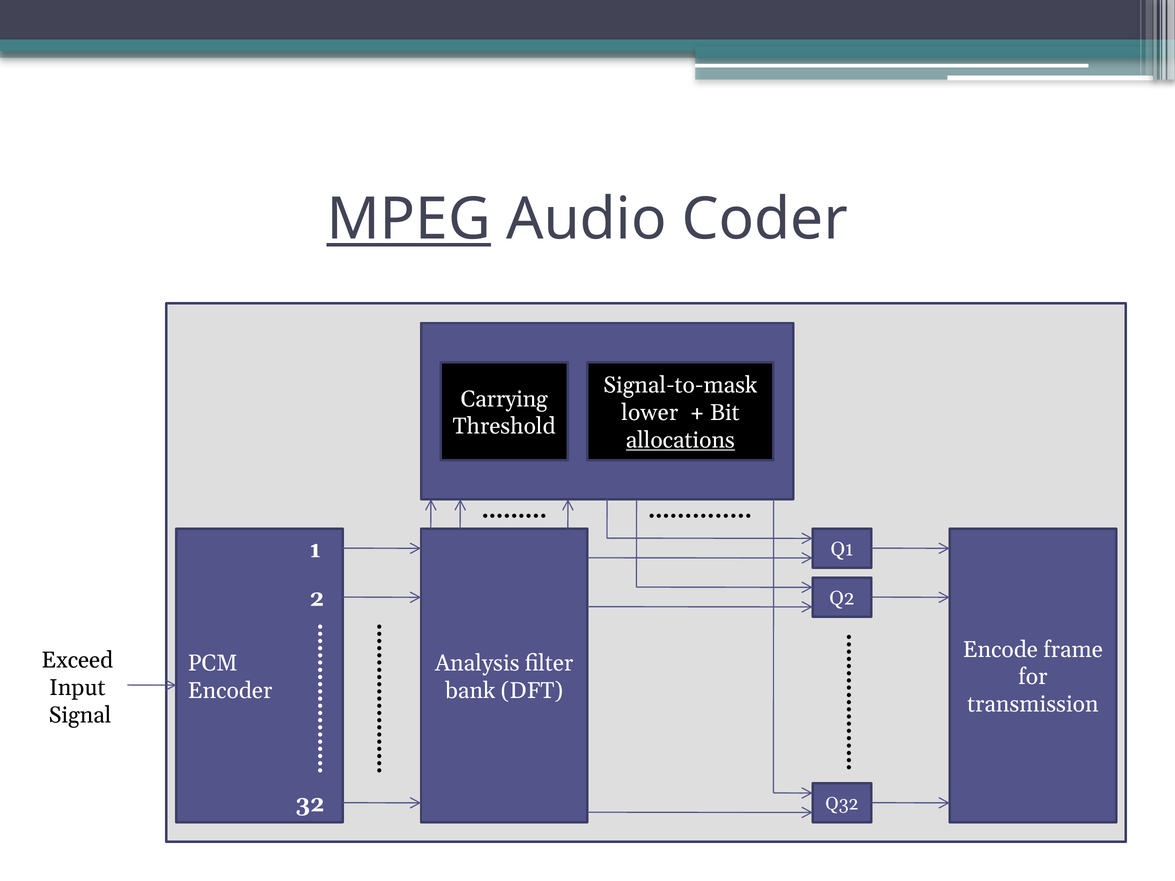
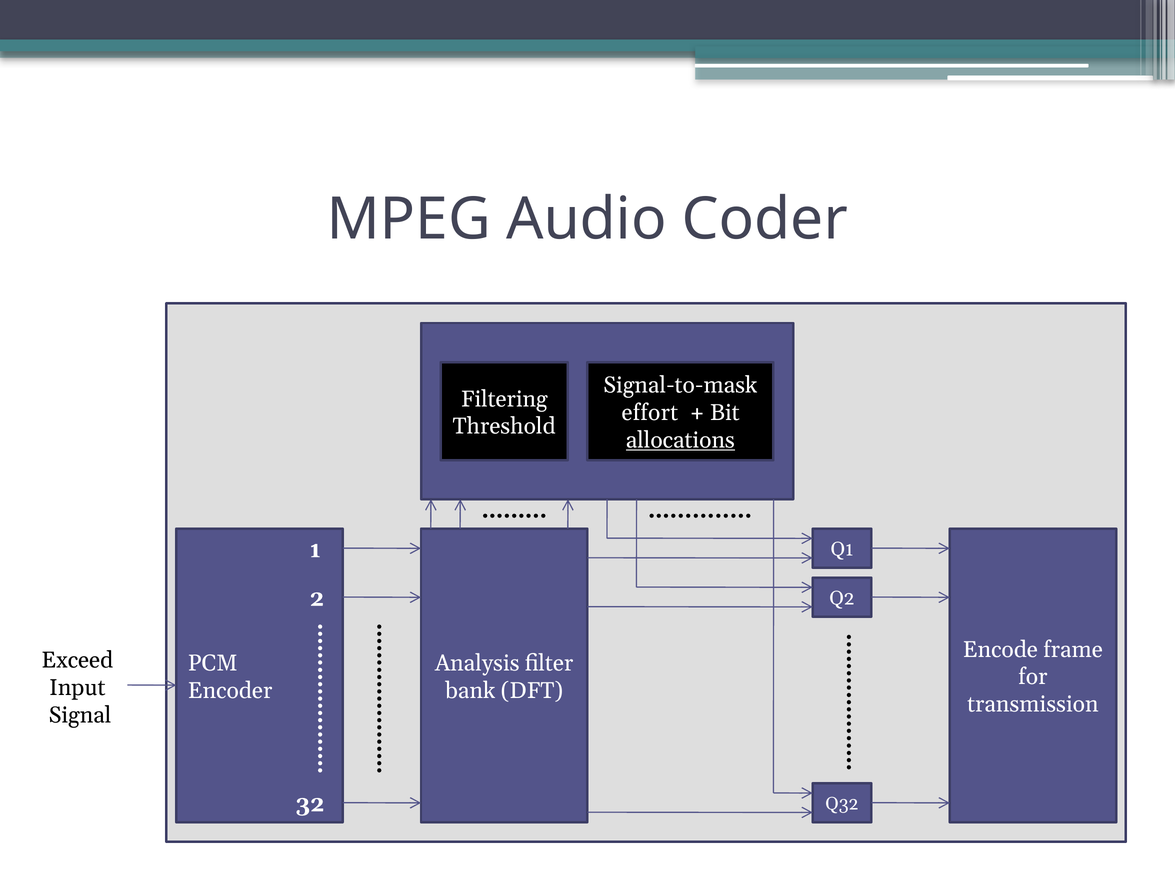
MPEG underline: present -> none (409, 219)
Carrying: Carrying -> Filtering (504, 399)
lower: lower -> effort (650, 413)
